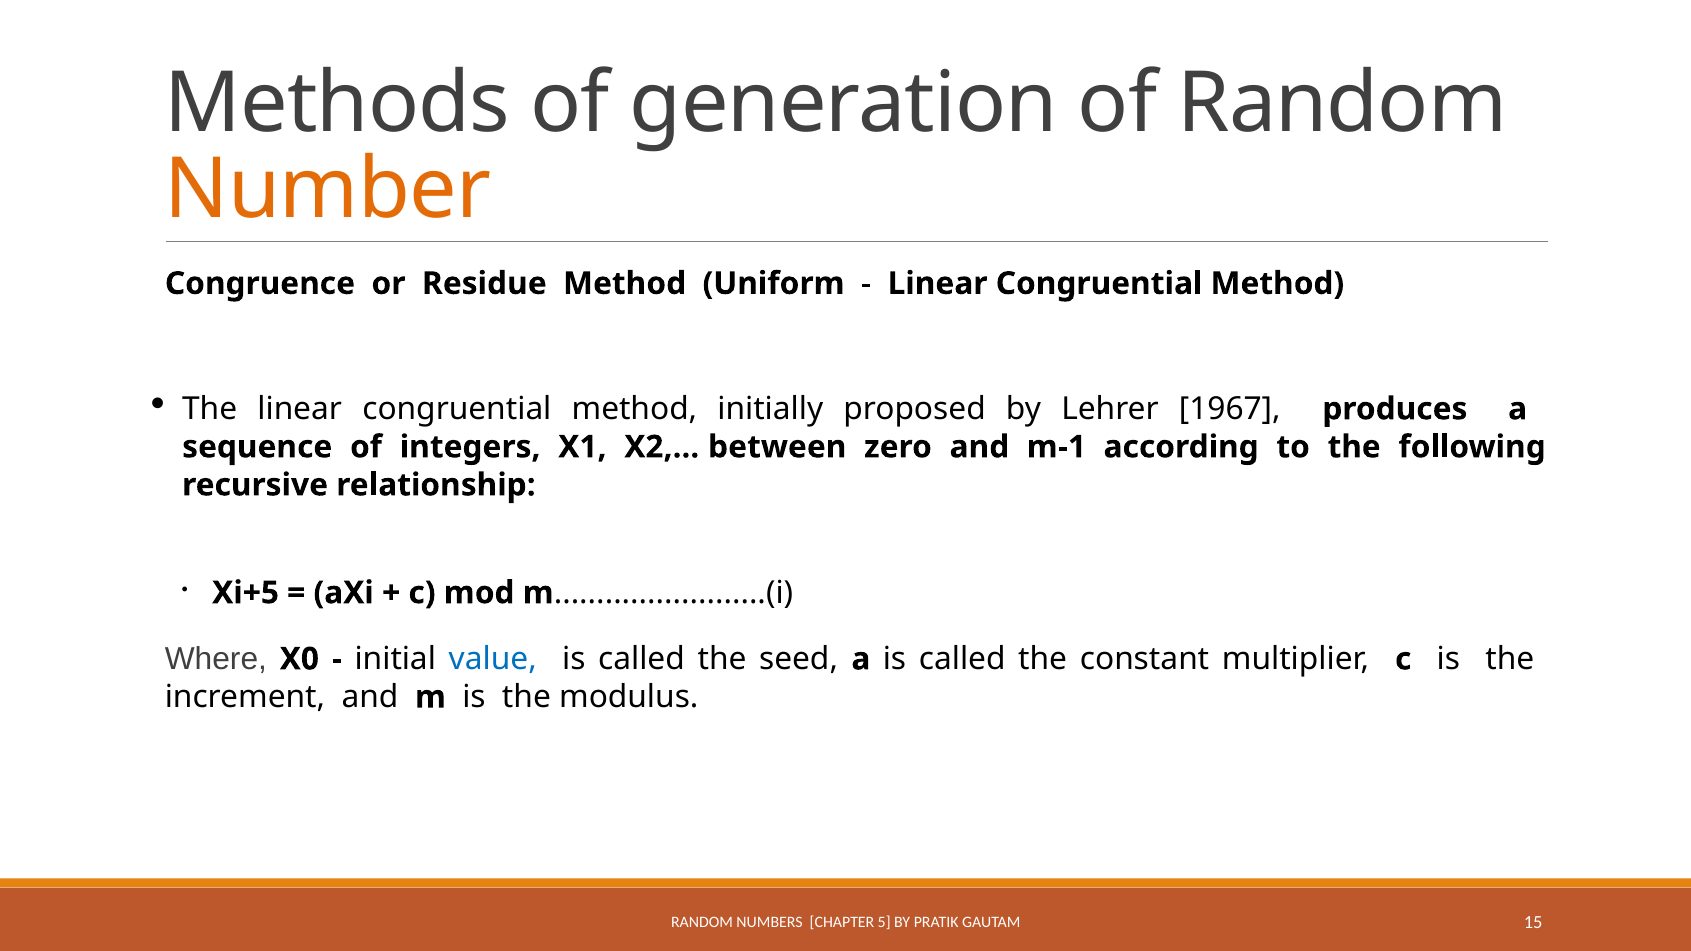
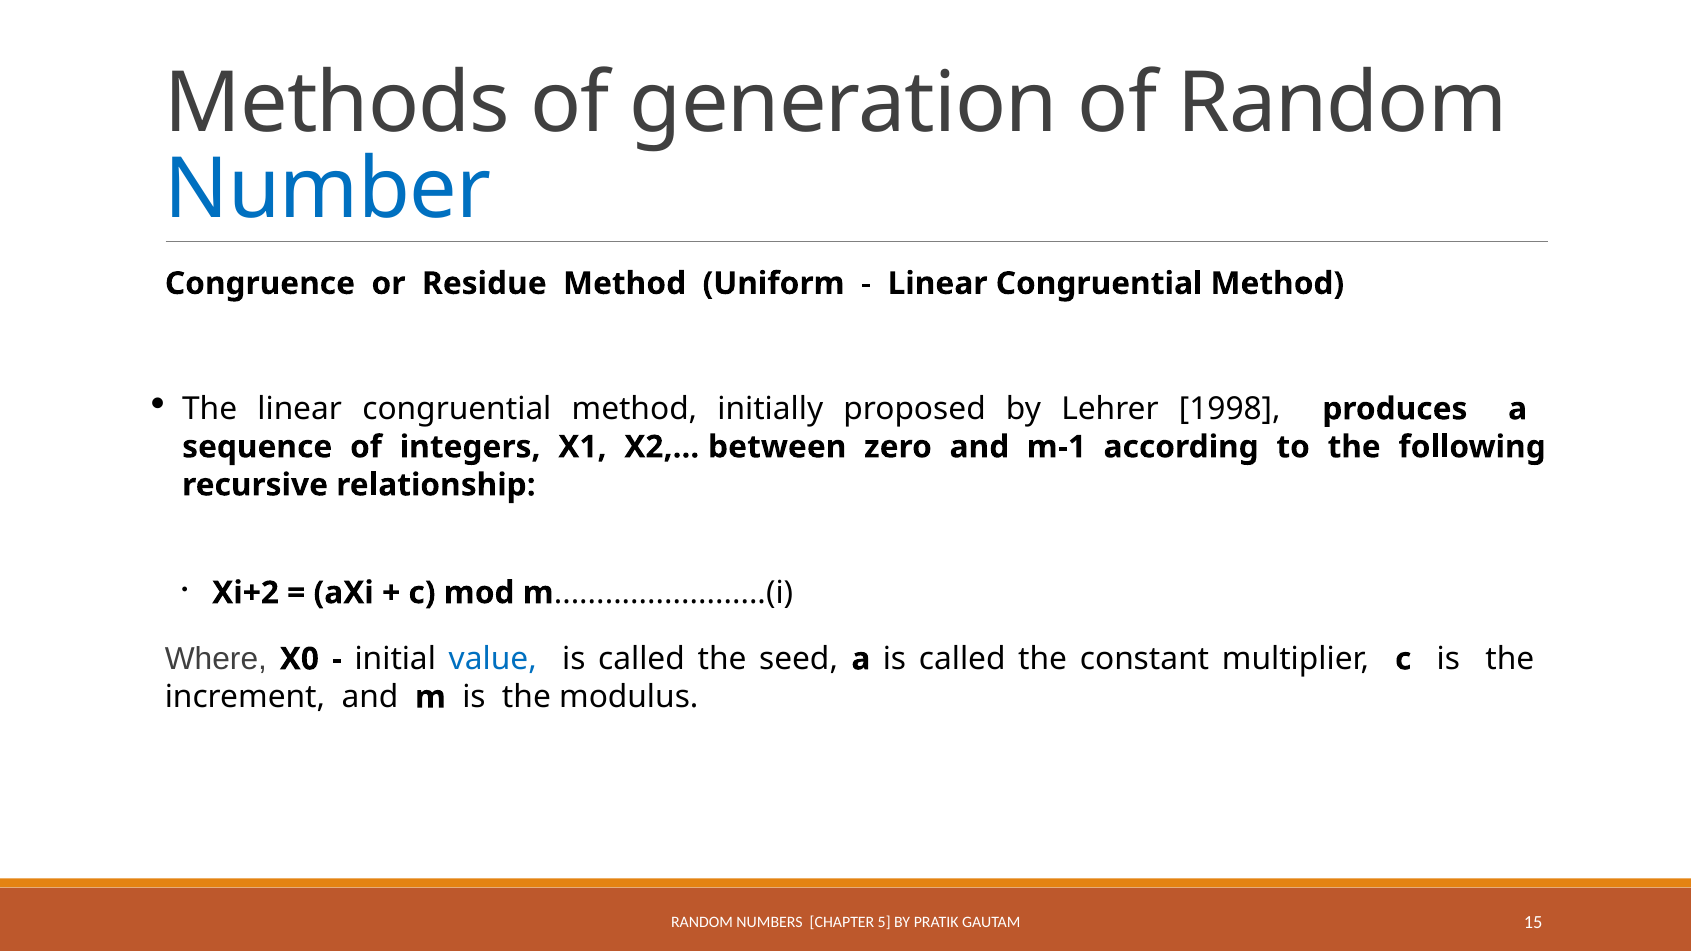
Number colour: orange -> blue (328, 189)
1967: 1967 -> 1998 (1230, 409)
Xi+5: Xi+5 -> Xi+2 (246, 593)
